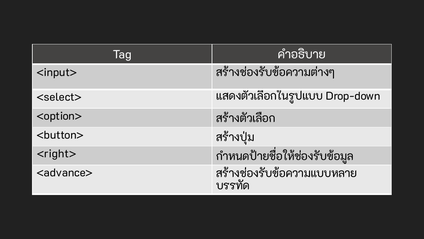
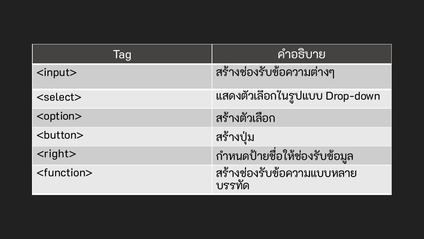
<advance>: <advance> -> <function> (65, 172)
